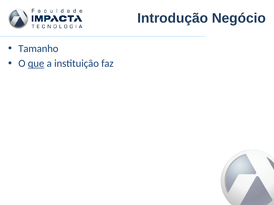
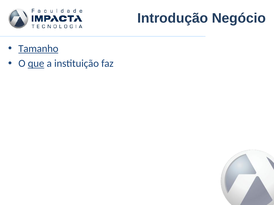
Tamanho underline: none -> present (38, 49)
